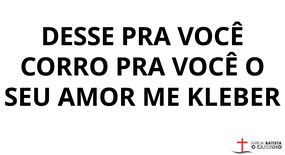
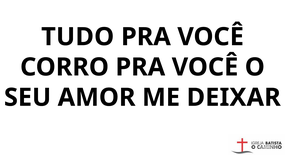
DESSE: DESSE -> TUDO (78, 37)
KLEBER: KLEBER -> DEIXAR (234, 98)
